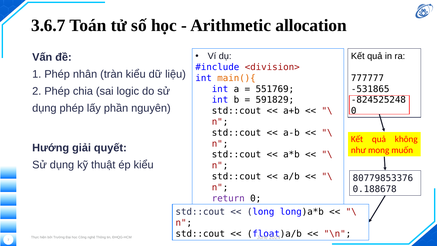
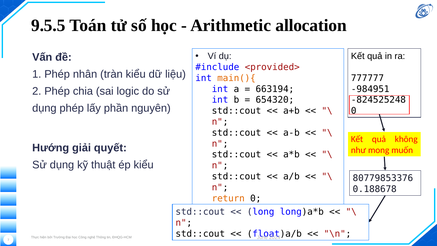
3.6.7: 3.6.7 -> 9.5.5 (48, 25)
<division>: <division> -> <provided> (272, 67)
551769: 551769 -> 663194 (275, 89)
-531865: -531865 -> -984951 (370, 89)
591829: 591829 -> 654320 (275, 100)
return colour: purple -> orange (228, 198)
